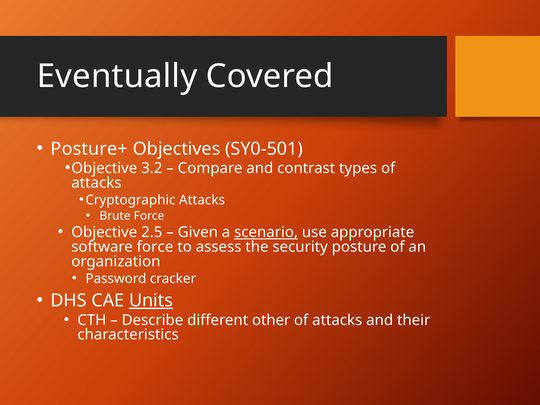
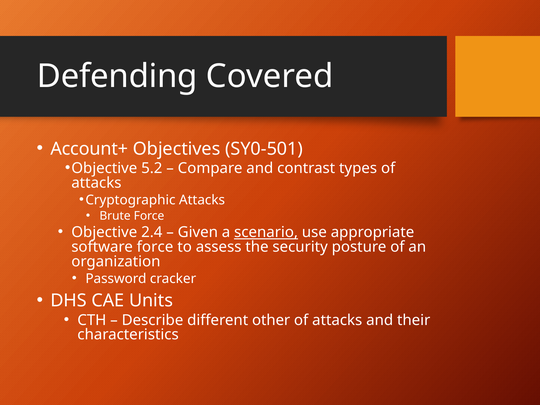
Eventually: Eventually -> Defending (117, 76)
Posture+: Posture+ -> Account+ (89, 149)
3.2: 3.2 -> 5.2 (152, 168)
2.5: 2.5 -> 2.4 (152, 232)
Units underline: present -> none (151, 301)
